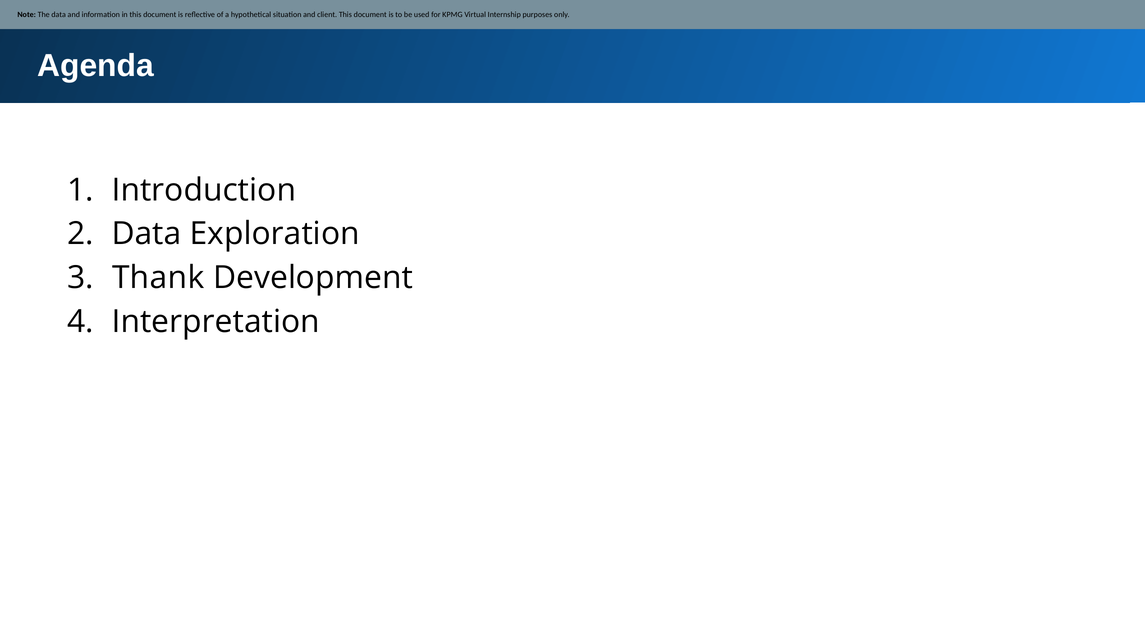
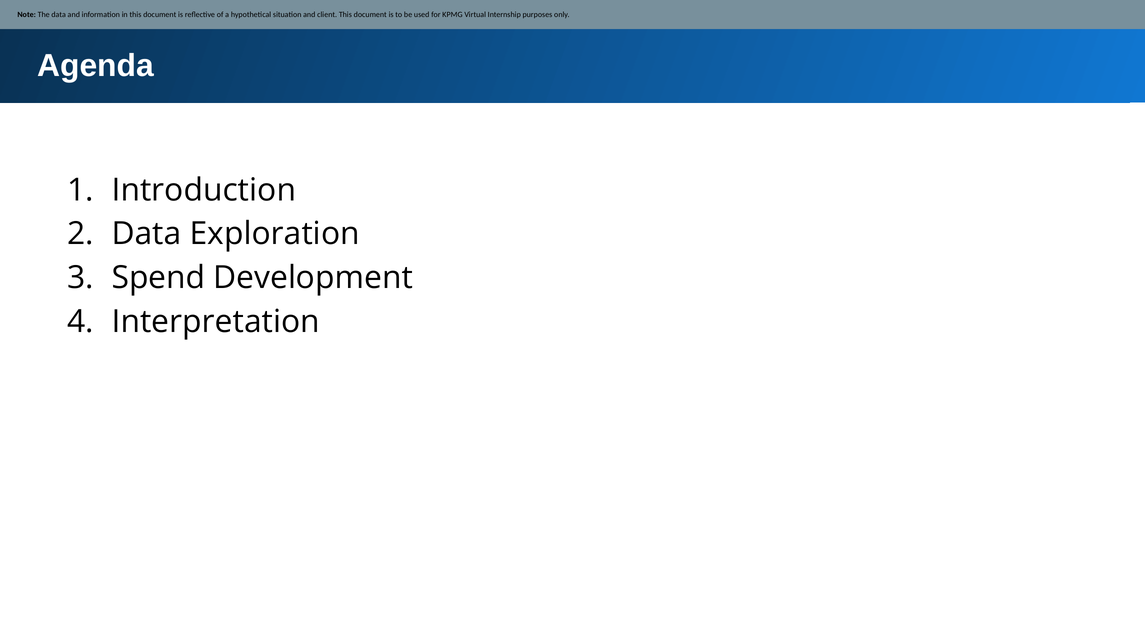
Thank: Thank -> Spend (158, 278)
